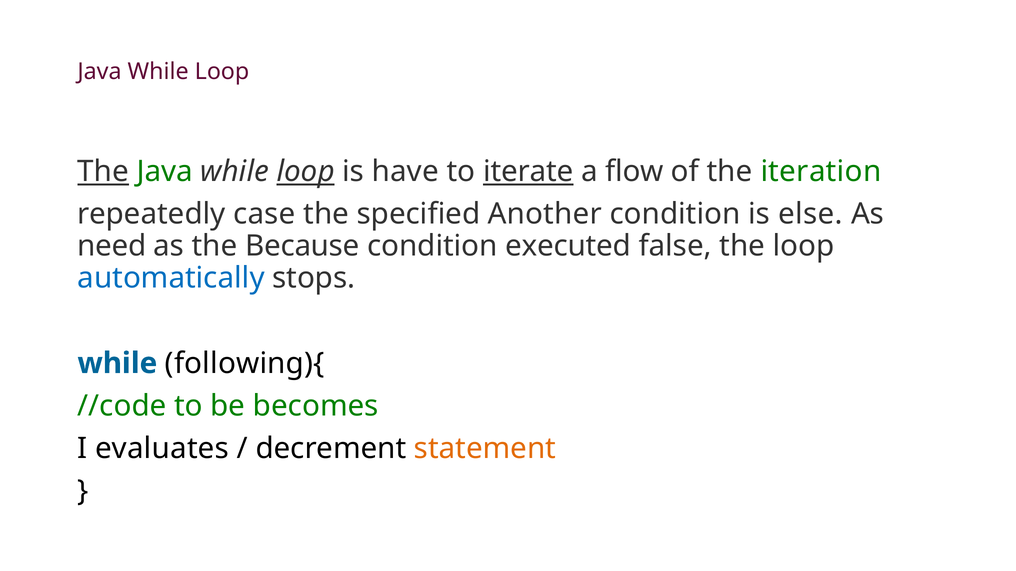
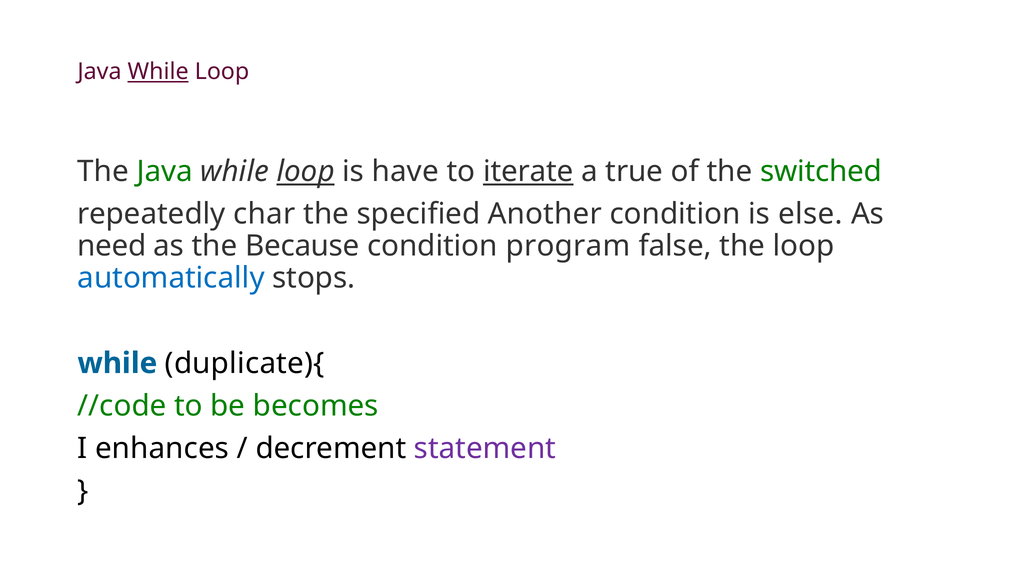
While underline: none -> present (158, 72)
The underline: present -> none (103, 172)
flow: flow -> true (634, 172)
iteration: iteration -> switched (821, 172)
case: case -> char (264, 214)
executed: executed -> program (568, 246)
following){: following){ -> duplicate){ (245, 364)
evaluates: evaluates -> enhances (162, 449)
statement colour: orange -> purple (485, 449)
